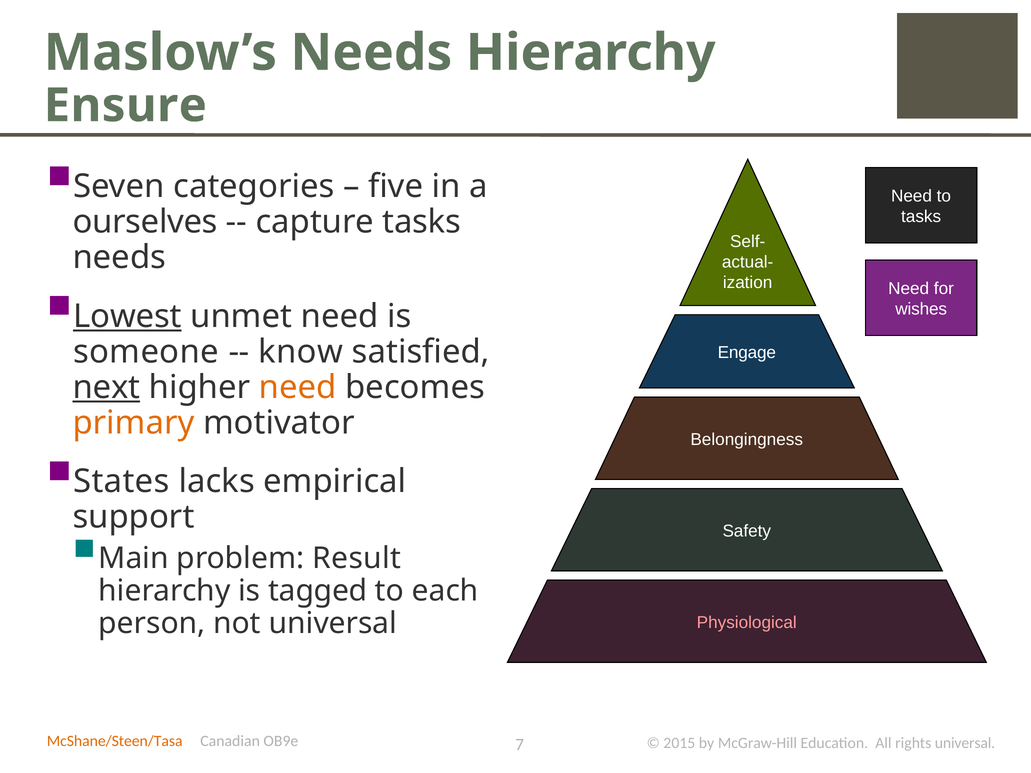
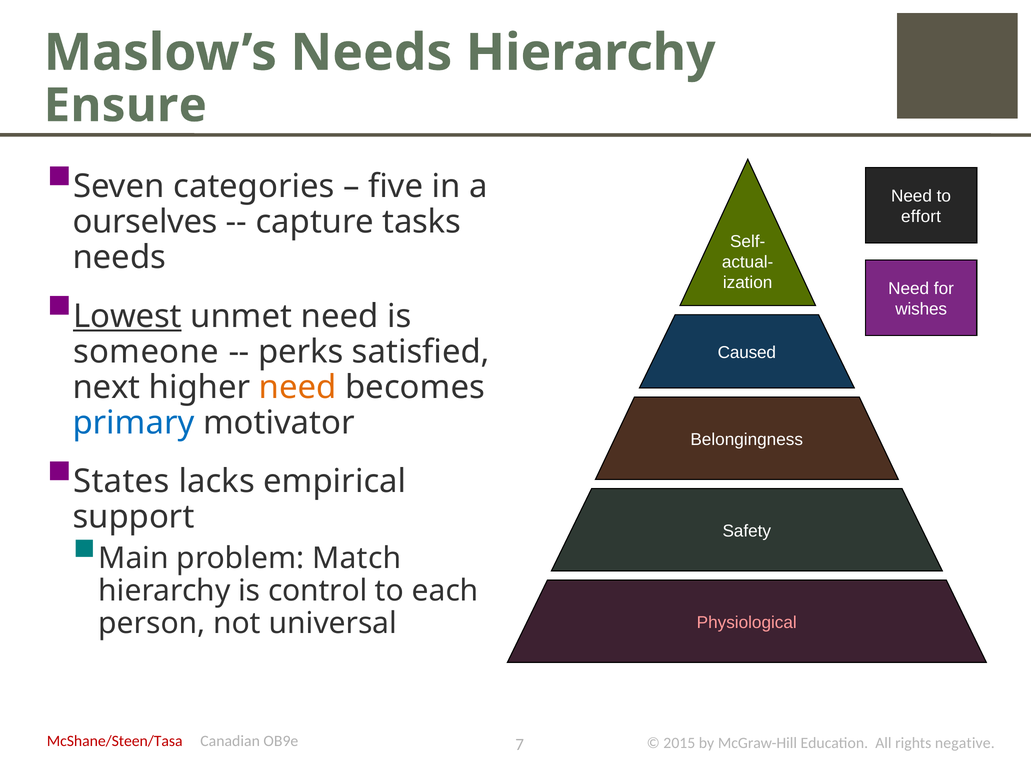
tasks: tasks -> effort (921, 217)
know: know -> perks (301, 352)
Engage: Engage -> Caused (747, 353)
next underline: present -> none (106, 387)
primary colour: orange -> blue (134, 423)
Result: Result -> Match (357, 559)
tagged: tagged -> control (318, 591)
McShane/Steen/Tasa colour: orange -> red (115, 741)
rights universal: universal -> negative (965, 743)
